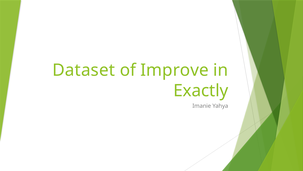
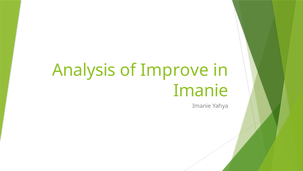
Dataset: Dataset -> Analysis (84, 70)
Exactly: Exactly -> Imanie (201, 90)
